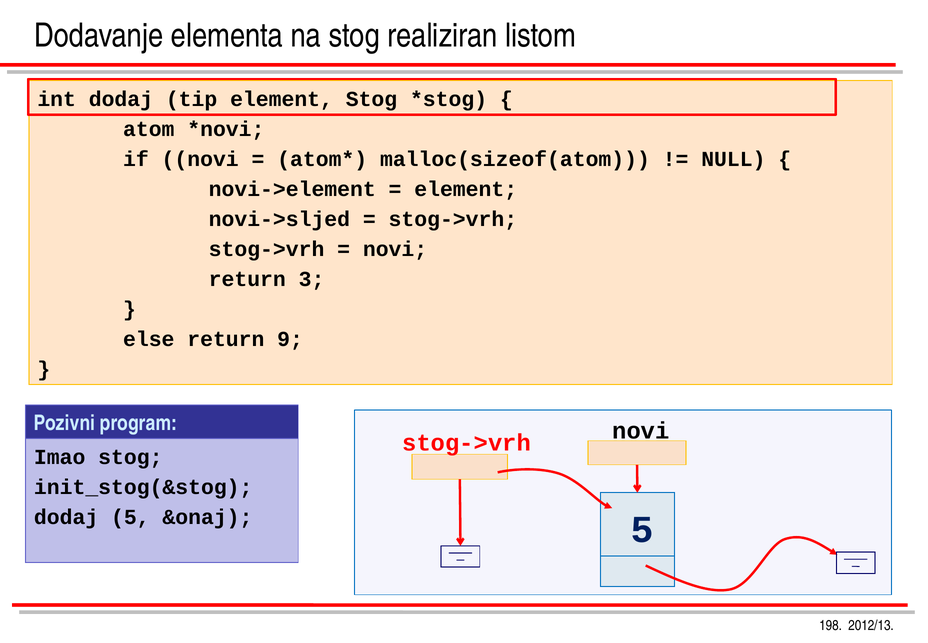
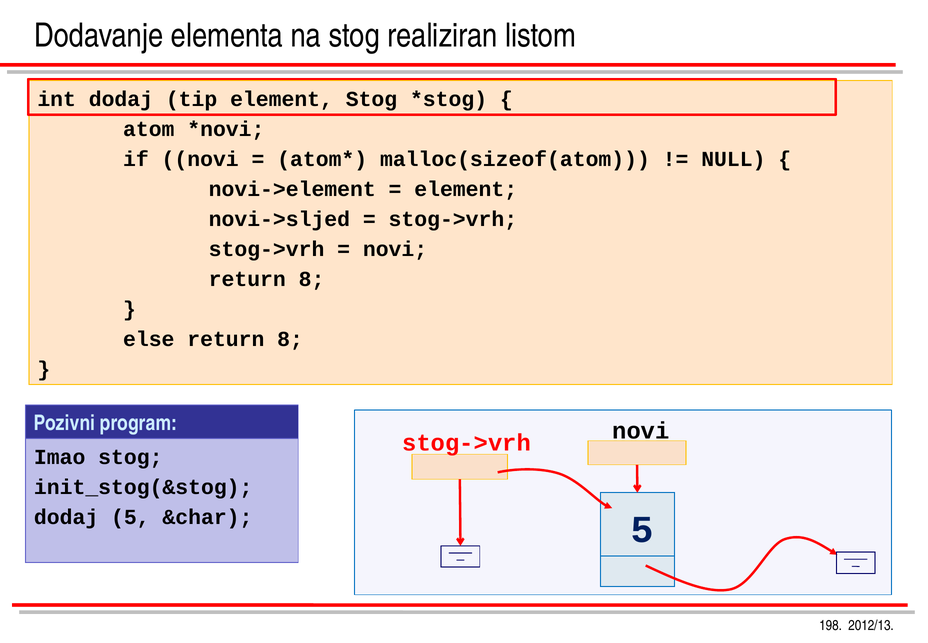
3: 3 -> 8 (312, 279)
else return 9: 9 -> 8 (290, 339)
&onaj: &onaj -> &char (207, 517)
